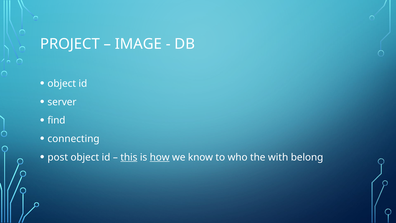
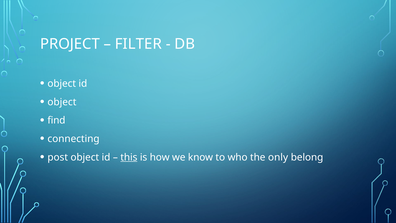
IMAGE: IMAGE -> FILTER (138, 44)
server: server -> object (62, 102)
how underline: present -> none (160, 157)
with: with -> only (278, 157)
